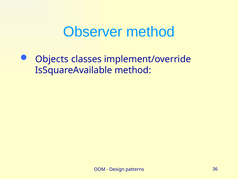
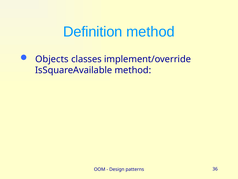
Observer: Observer -> Definition (93, 32)
